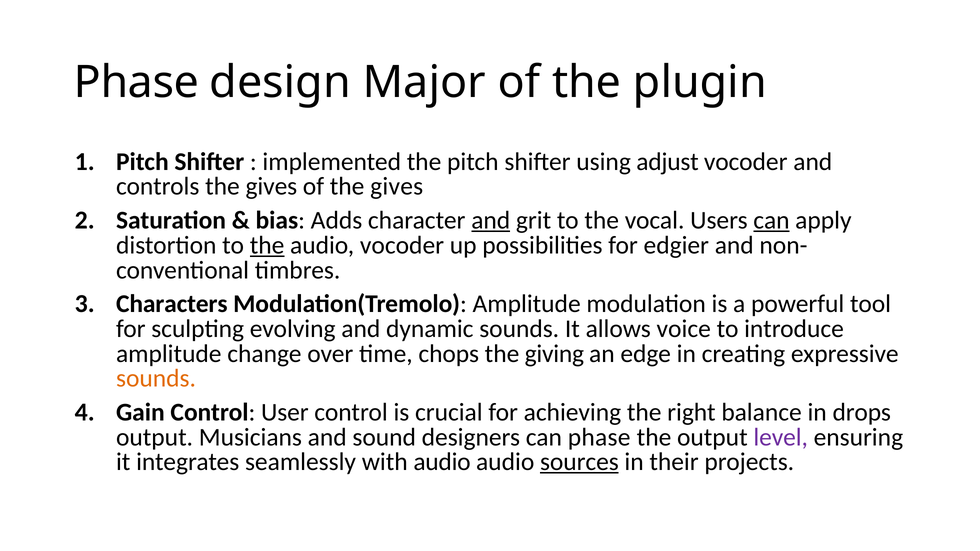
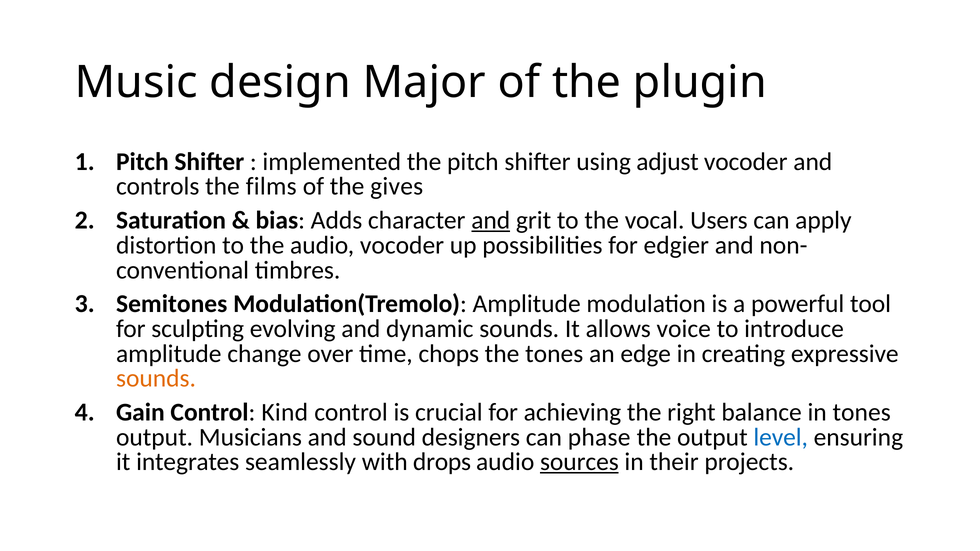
Phase: Phase -> Music (136, 82)
controls the gives: gives -> films (271, 187)
can underline: present -> none (771, 221)
the underline: present -> none (267, 245)
Characters: Characters -> Semitones (172, 304)
the giving: giving -> tones (554, 354)
User: User -> Kind (285, 413)
in drops: drops -> tones (862, 413)
level colour: purple -> blue (781, 437)
with audio: audio -> drops (442, 462)
